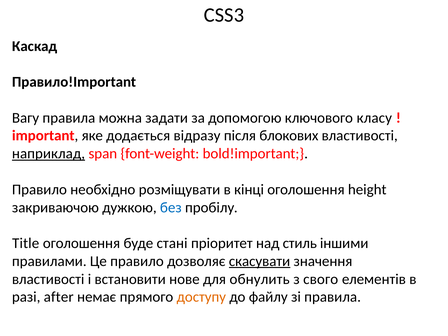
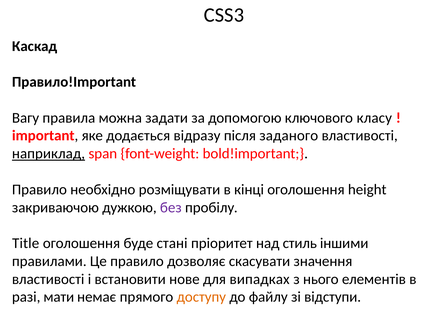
блокових: блокових -> заданого (289, 136)
без colour: blue -> purple (171, 207)
скасувати underline: present -> none (260, 261)
обнулить: обнулить -> випадках (260, 279)
свого: свого -> нього (321, 279)
after: after -> мати (59, 297)
зі правила: правила -> відступи (333, 297)
